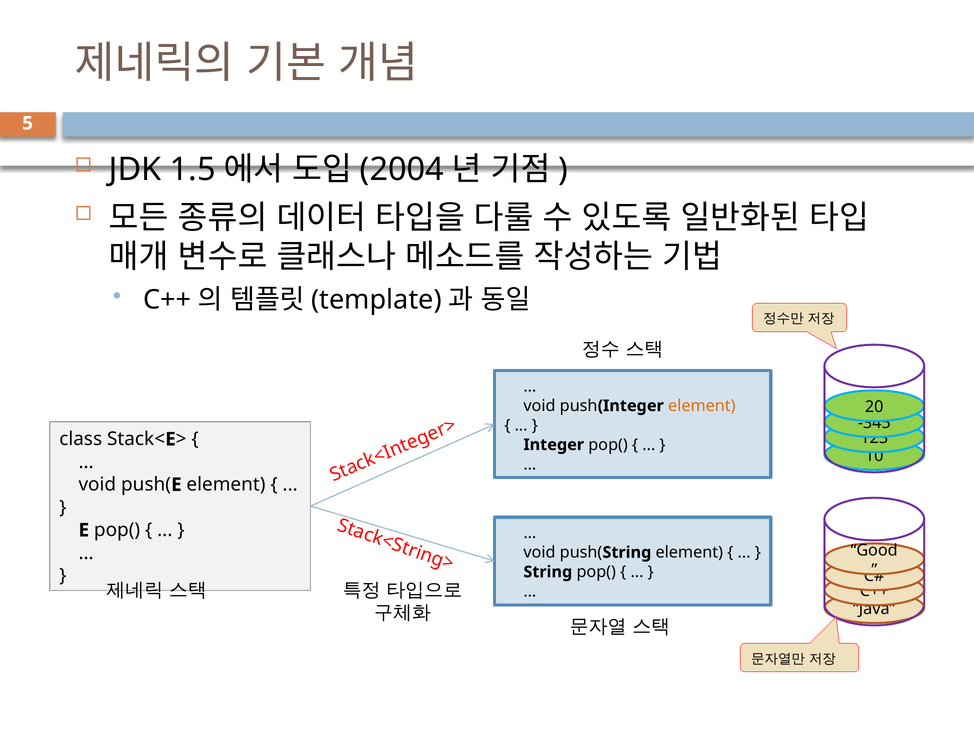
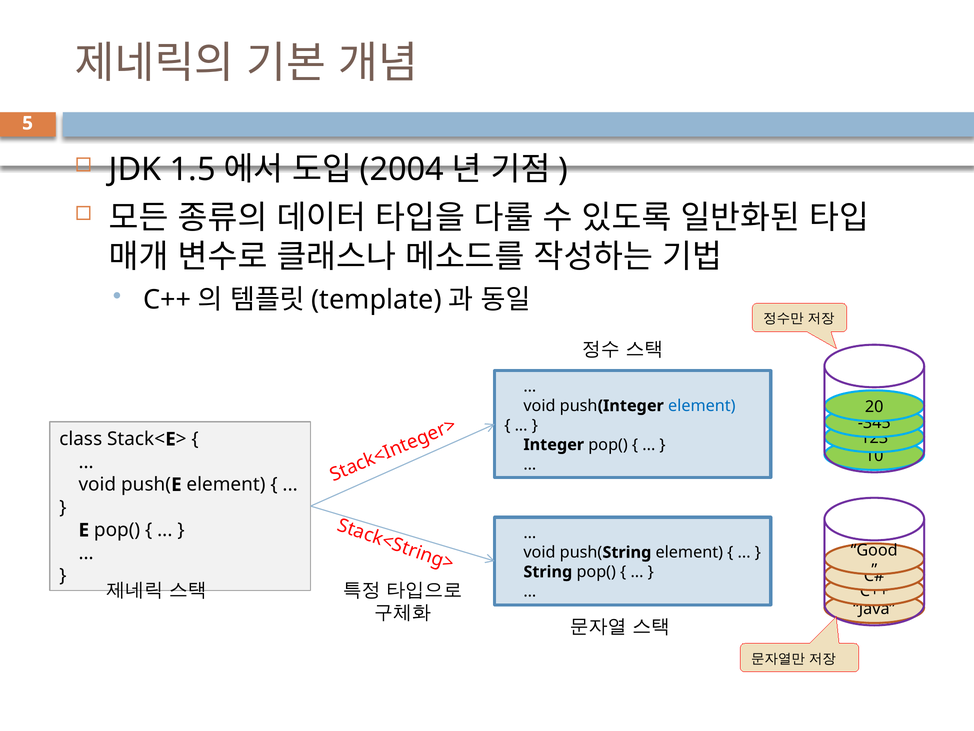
element colour: orange -> blue (702, 405)
